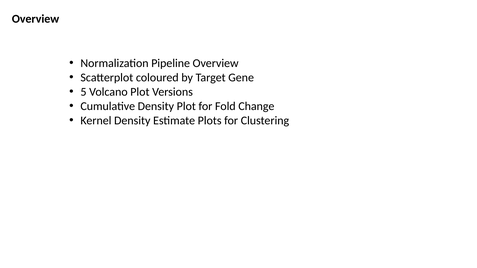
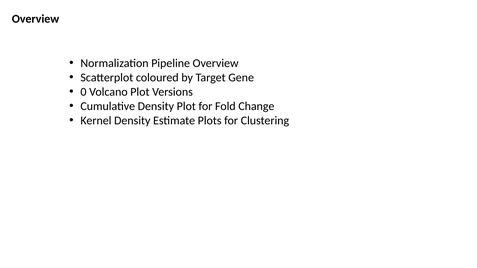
5: 5 -> 0 (83, 92)
